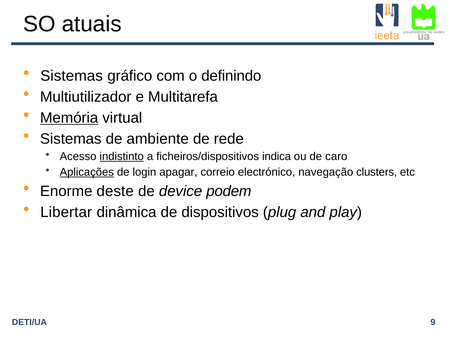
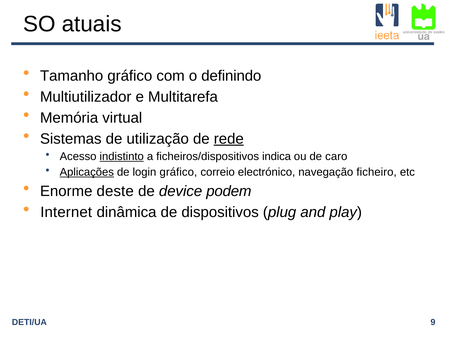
Sistemas: Sistemas -> Tamanho (72, 76)
Memória underline: present -> none (69, 118)
ambiente: ambiente -> utilização (158, 139)
rede underline: none -> present (229, 139)
login apagar: apagar -> gráfico (178, 172)
clusters: clusters -> ficheiro (377, 172)
Libertar: Libertar -> Internet (66, 212)
